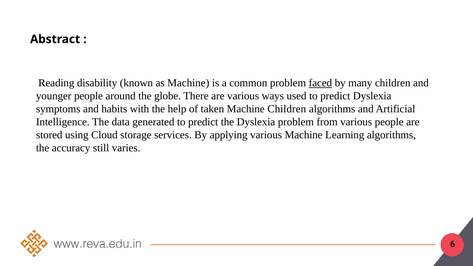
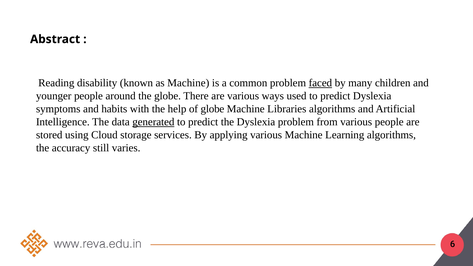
of taken: taken -> globe (212, 109)
Machine Children: Children -> Libraries (287, 109)
generated underline: none -> present (153, 122)
